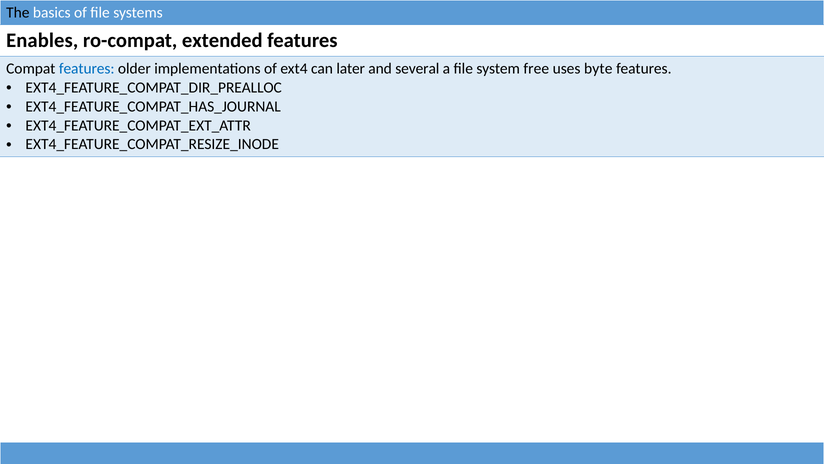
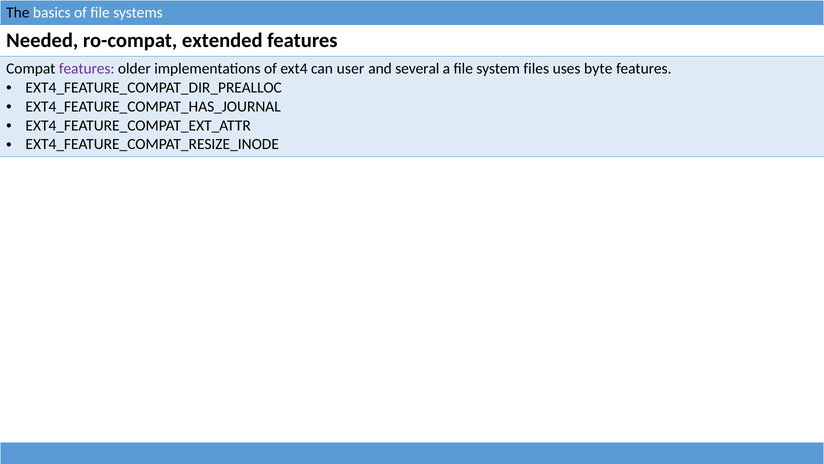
Enables: Enables -> Needed (42, 41)
features colour: blue -> purple (87, 69)
later: later -> user (351, 69)
free: free -> files (536, 69)
